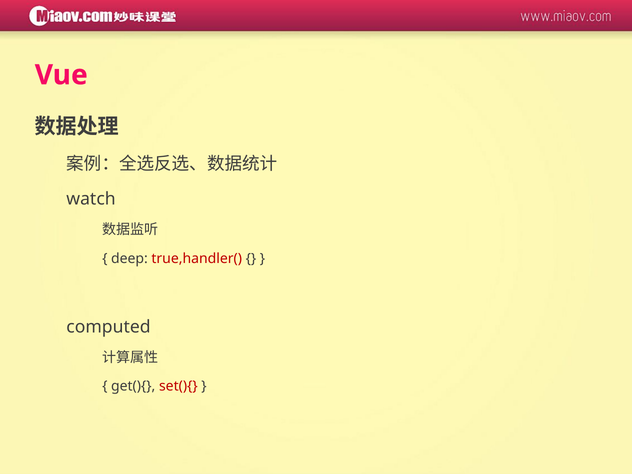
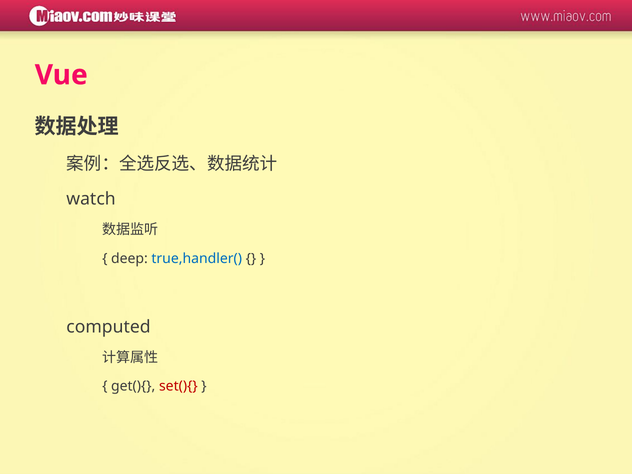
true,handler( colour: red -> blue (197, 259)
